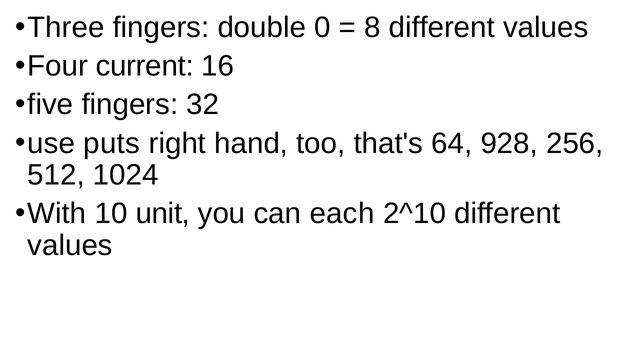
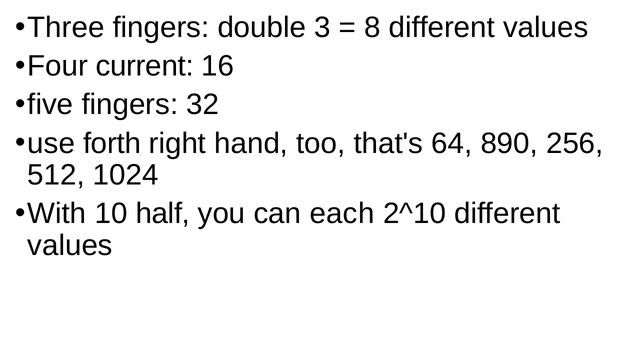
0: 0 -> 3 (323, 28)
puts: puts -> forth (112, 143)
928: 928 -> 890 (509, 143)
unit: unit -> half (163, 214)
